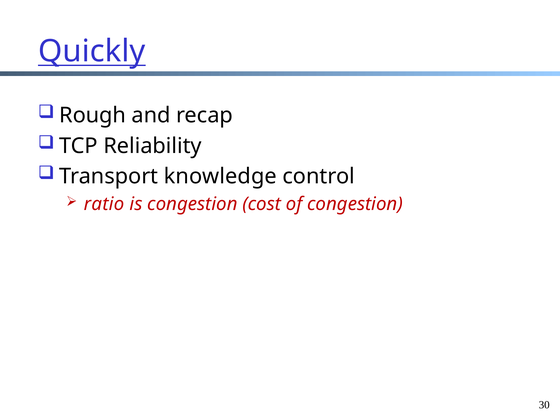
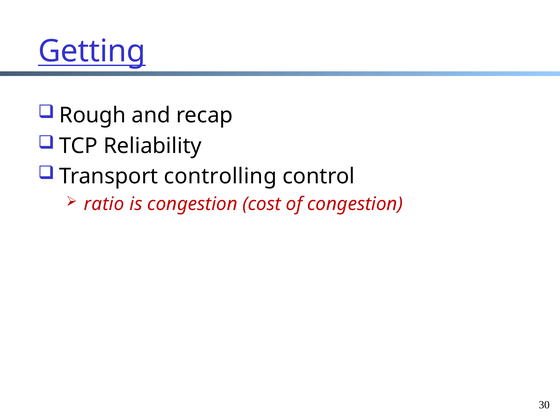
Quickly: Quickly -> Getting (92, 51)
knowledge: knowledge -> controlling (220, 176)
